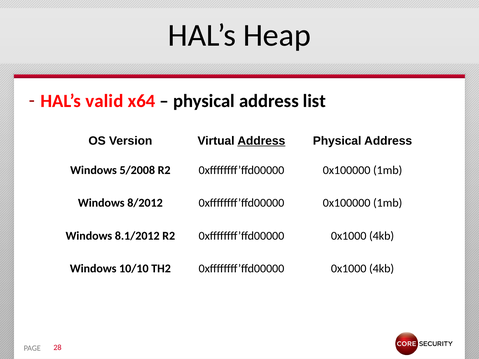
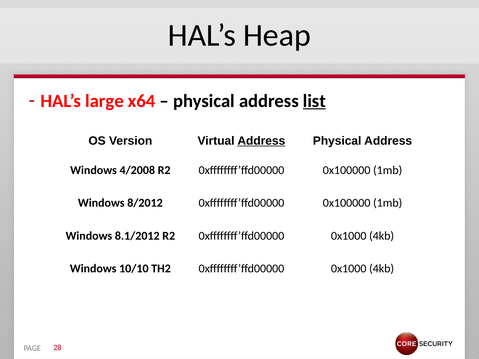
valid: valid -> large (105, 101)
list underline: none -> present (314, 101)
5/2008: 5/2008 -> 4/2008 (137, 170)
